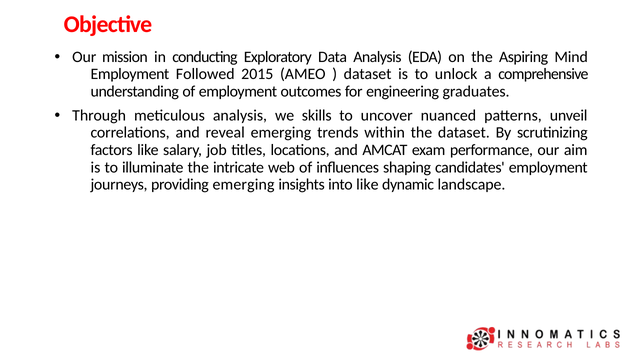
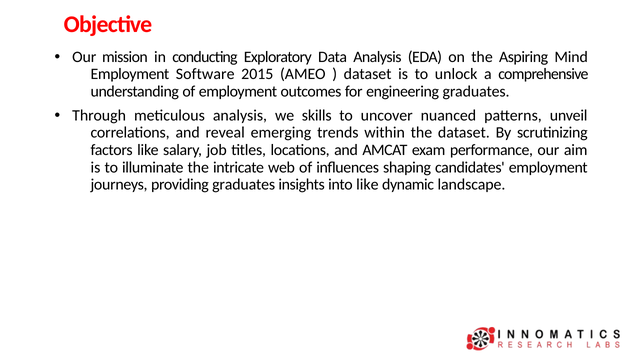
Followed: Followed -> Software (205, 74)
providing emerging: emerging -> graduates (244, 185)
